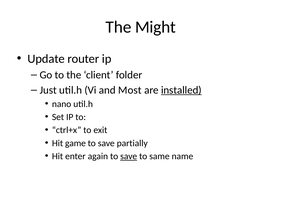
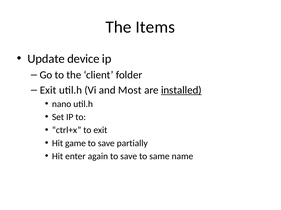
Might: Might -> Items (155, 27)
router: router -> device (83, 59)
Just: Just -> Exit (48, 90)
save underline: present -> none (129, 157)
